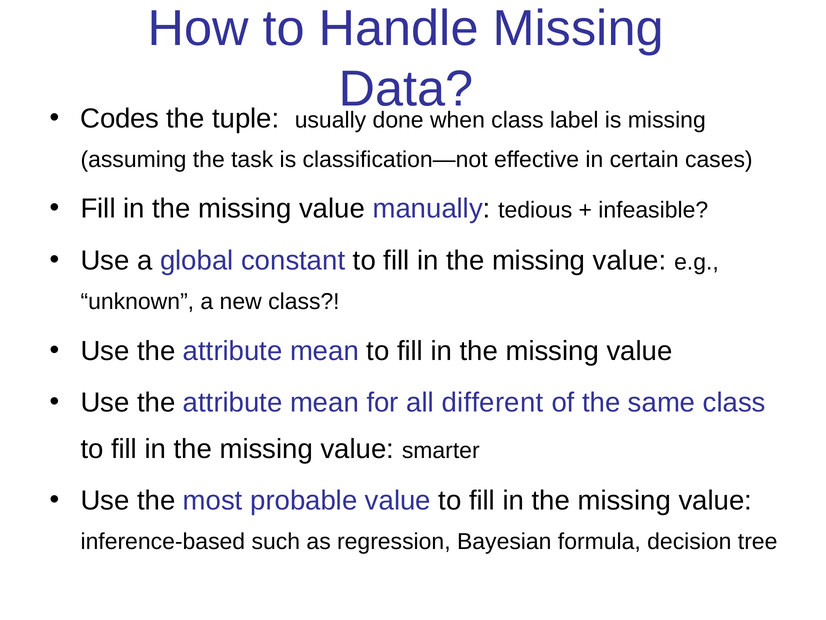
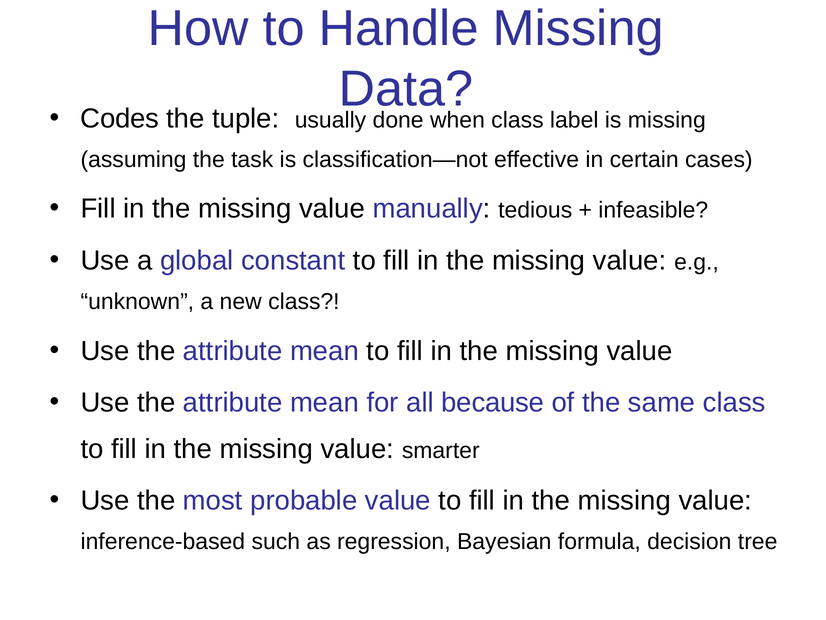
different: different -> because (493, 402)
